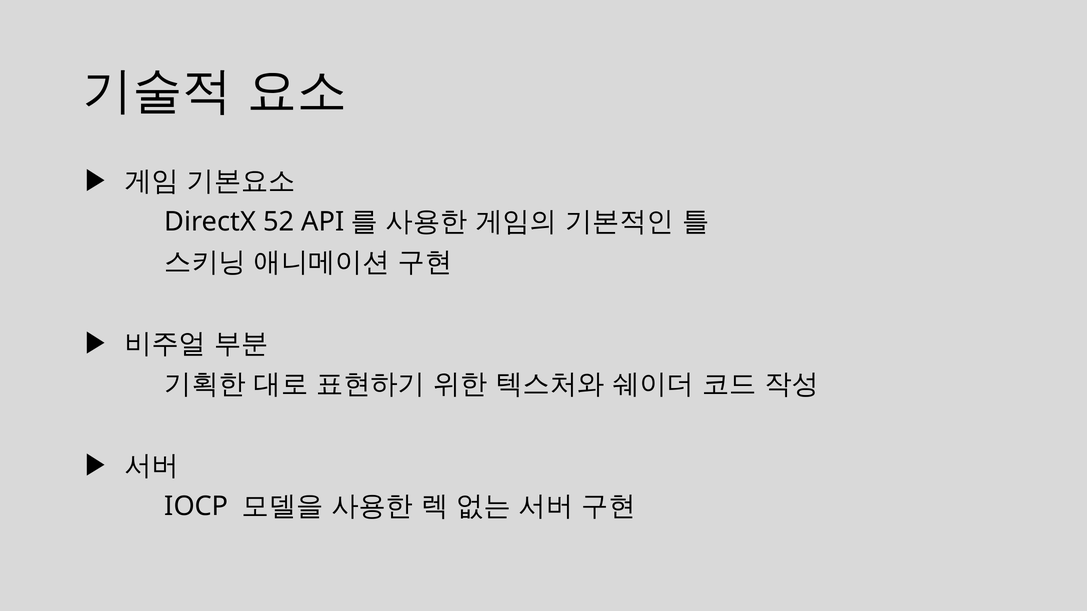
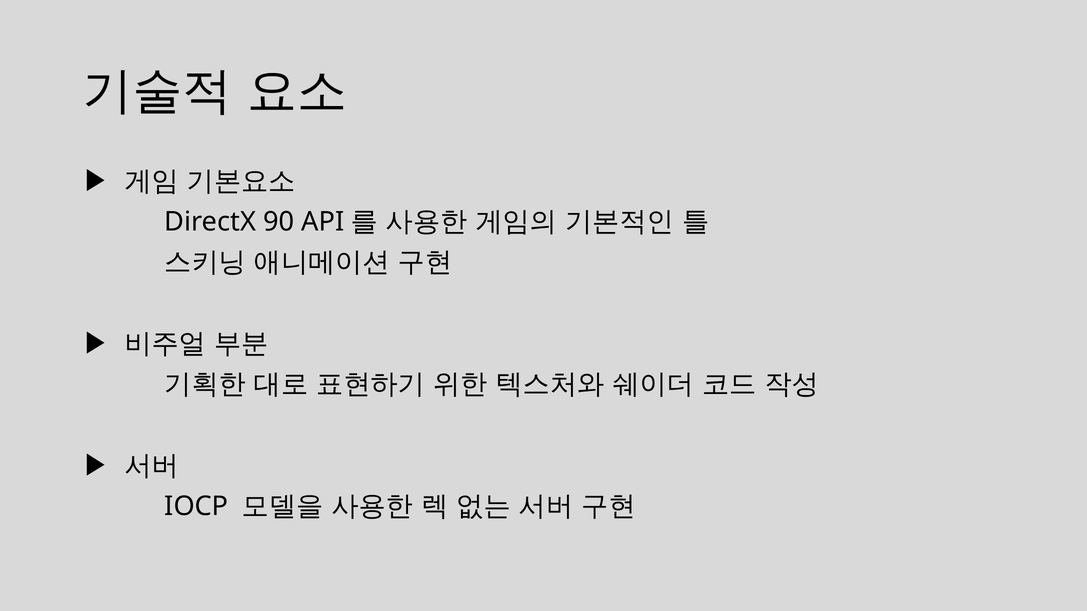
52: 52 -> 90 (279, 222)
